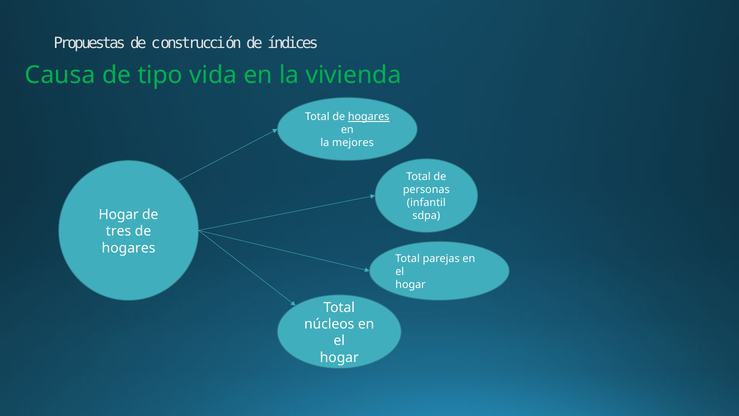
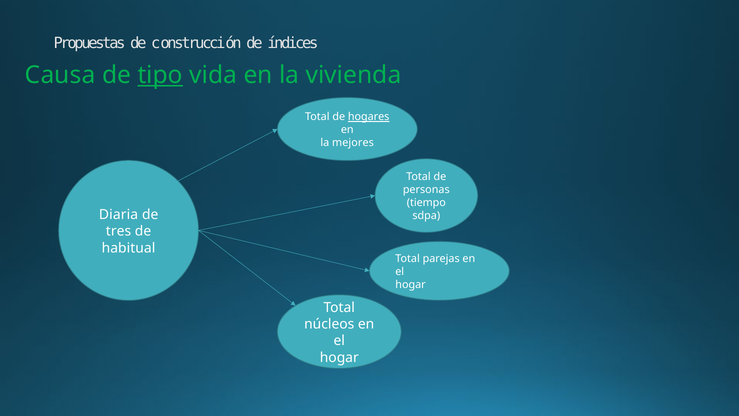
tipo underline: none -> present (160, 75)
infantil: infantil -> tiempo (426, 203)
Hogar: Hogar -> Diaria (119, 215)
hogares: hogares -> habitual (129, 248)
